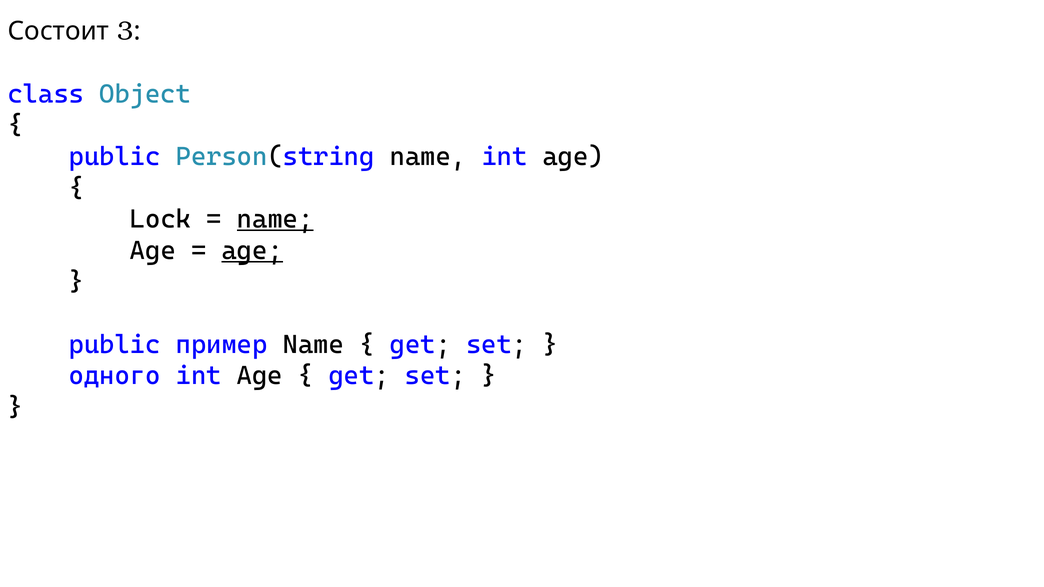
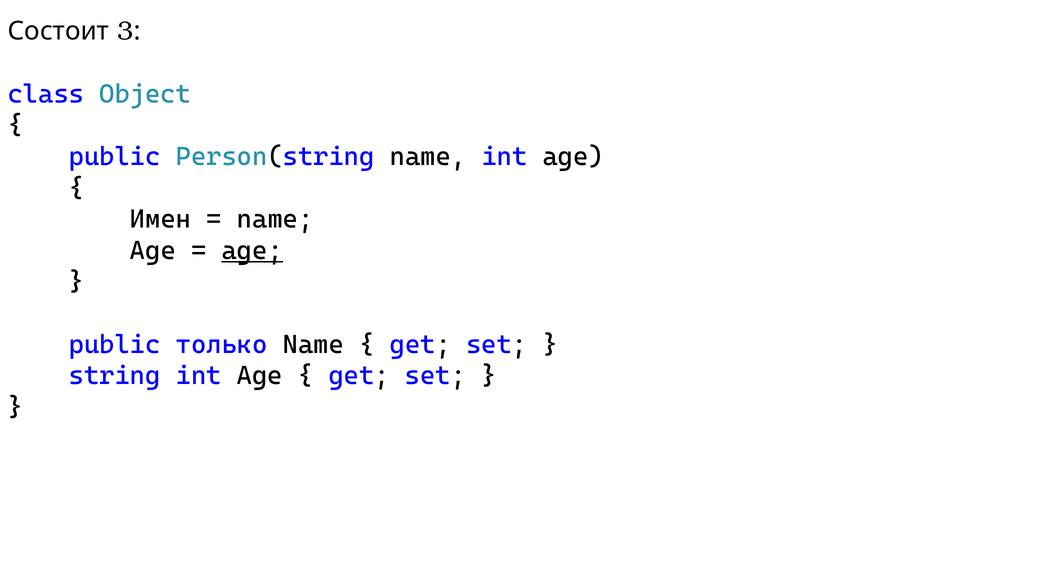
Lock: Lock -> Имен (161, 219)
name underline: present -> none (275, 219)
пример: пример -> только (222, 345)
одного: одного -> string (115, 376)
